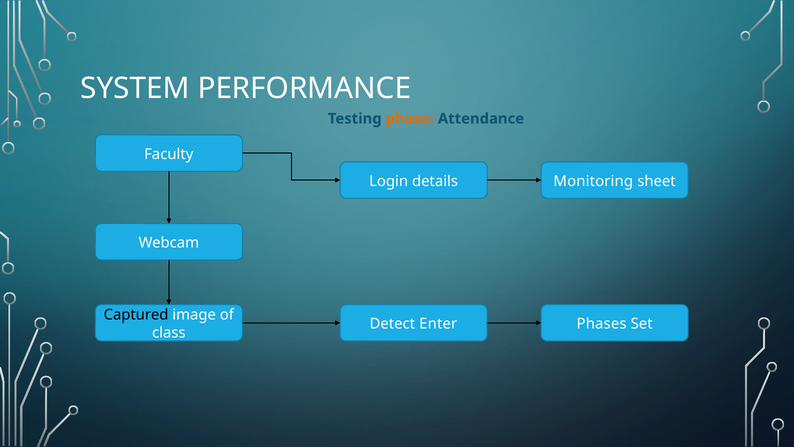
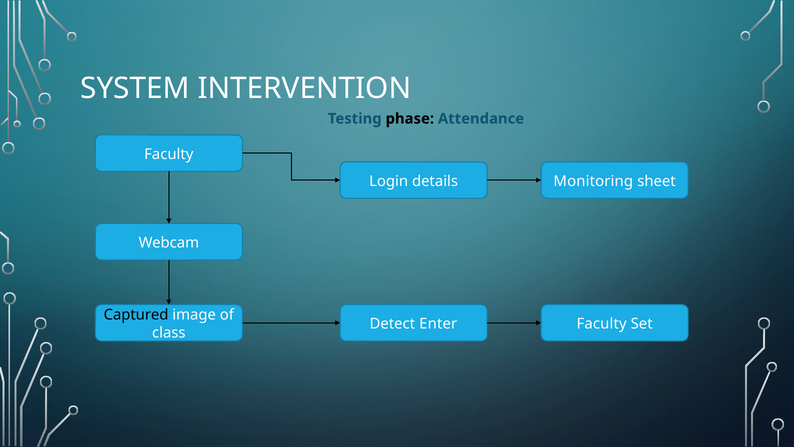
PERFORMANCE: PERFORMANCE -> INTERVENTION (304, 88)
phase colour: orange -> black (410, 119)
Phases: Phases -> Faculty (602, 324)
